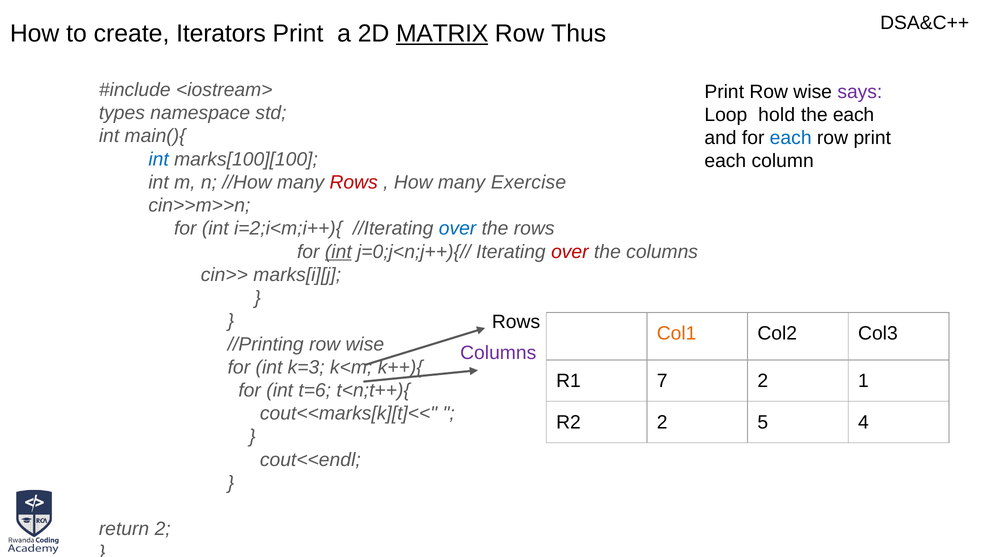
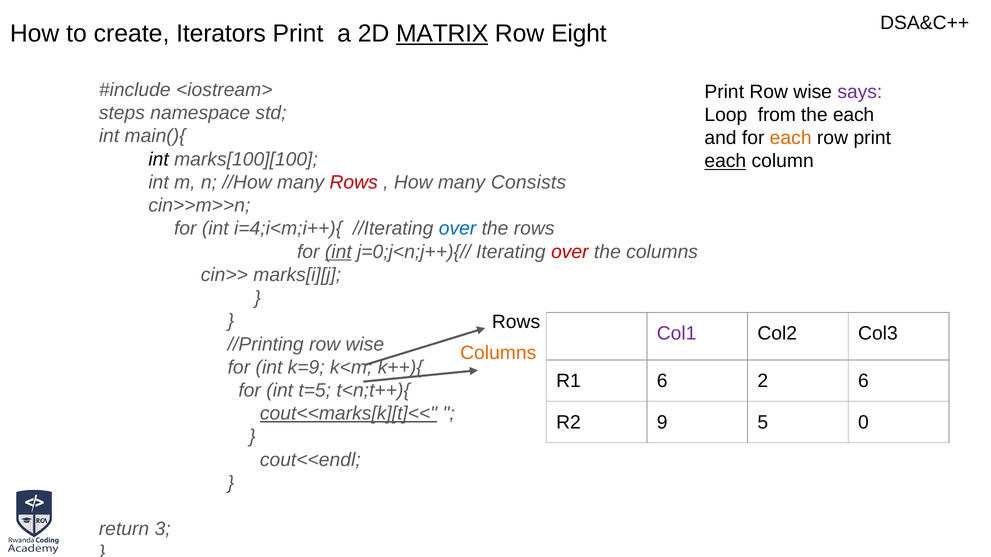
Thus: Thus -> Eight (579, 33)
types: types -> steps (122, 113)
hold: hold -> from (777, 115)
each colour: blue -> orange (791, 138)
int colour: blue -> black (159, 159)
each underline: none -> present (725, 161)
Exercise: Exercise -> Consists (529, 182)
i=2;i<m;i++){: i=2;i<m;i++){ -> i=4;i<m;i++){ (288, 229)
Col1 colour: orange -> purple (677, 334)
Columns colour: purple -> orange (498, 353)
k=3: k=3 -> k=9 (306, 368)
R1 7: 7 -> 6 (662, 381)
2 1: 1 -> 6 (863, 381)
t=6: t=6 -> t=5 (315, 391)
cout<<marks[k][t]<< underline: none -> present (349, 414)
R2 2: 2 -> 9 (662, 423)
4: 4 -> 0 (863, 423)
return 2: 2 -> 3 (163, 530)
